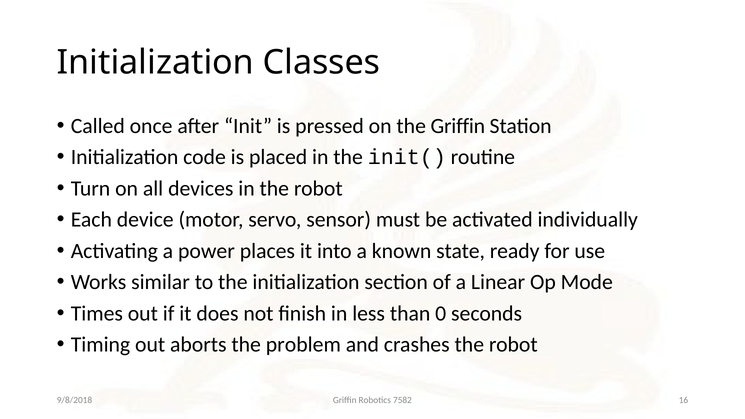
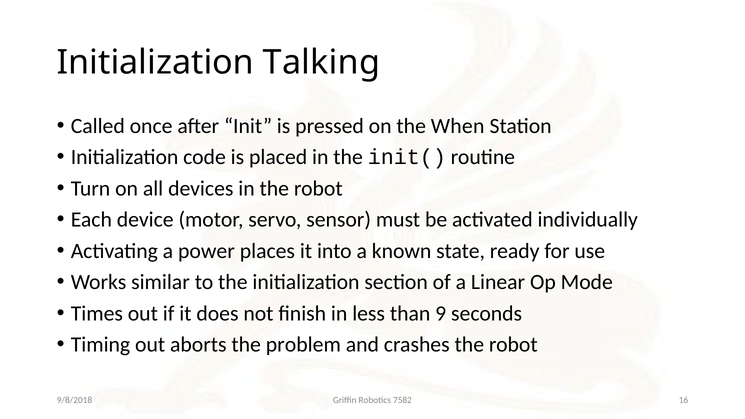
Classes: Classes -> Talking (321, 63)
the Griffin: Griffin -> When (458, 126)
0: 0 -> 9 (441, 313)
